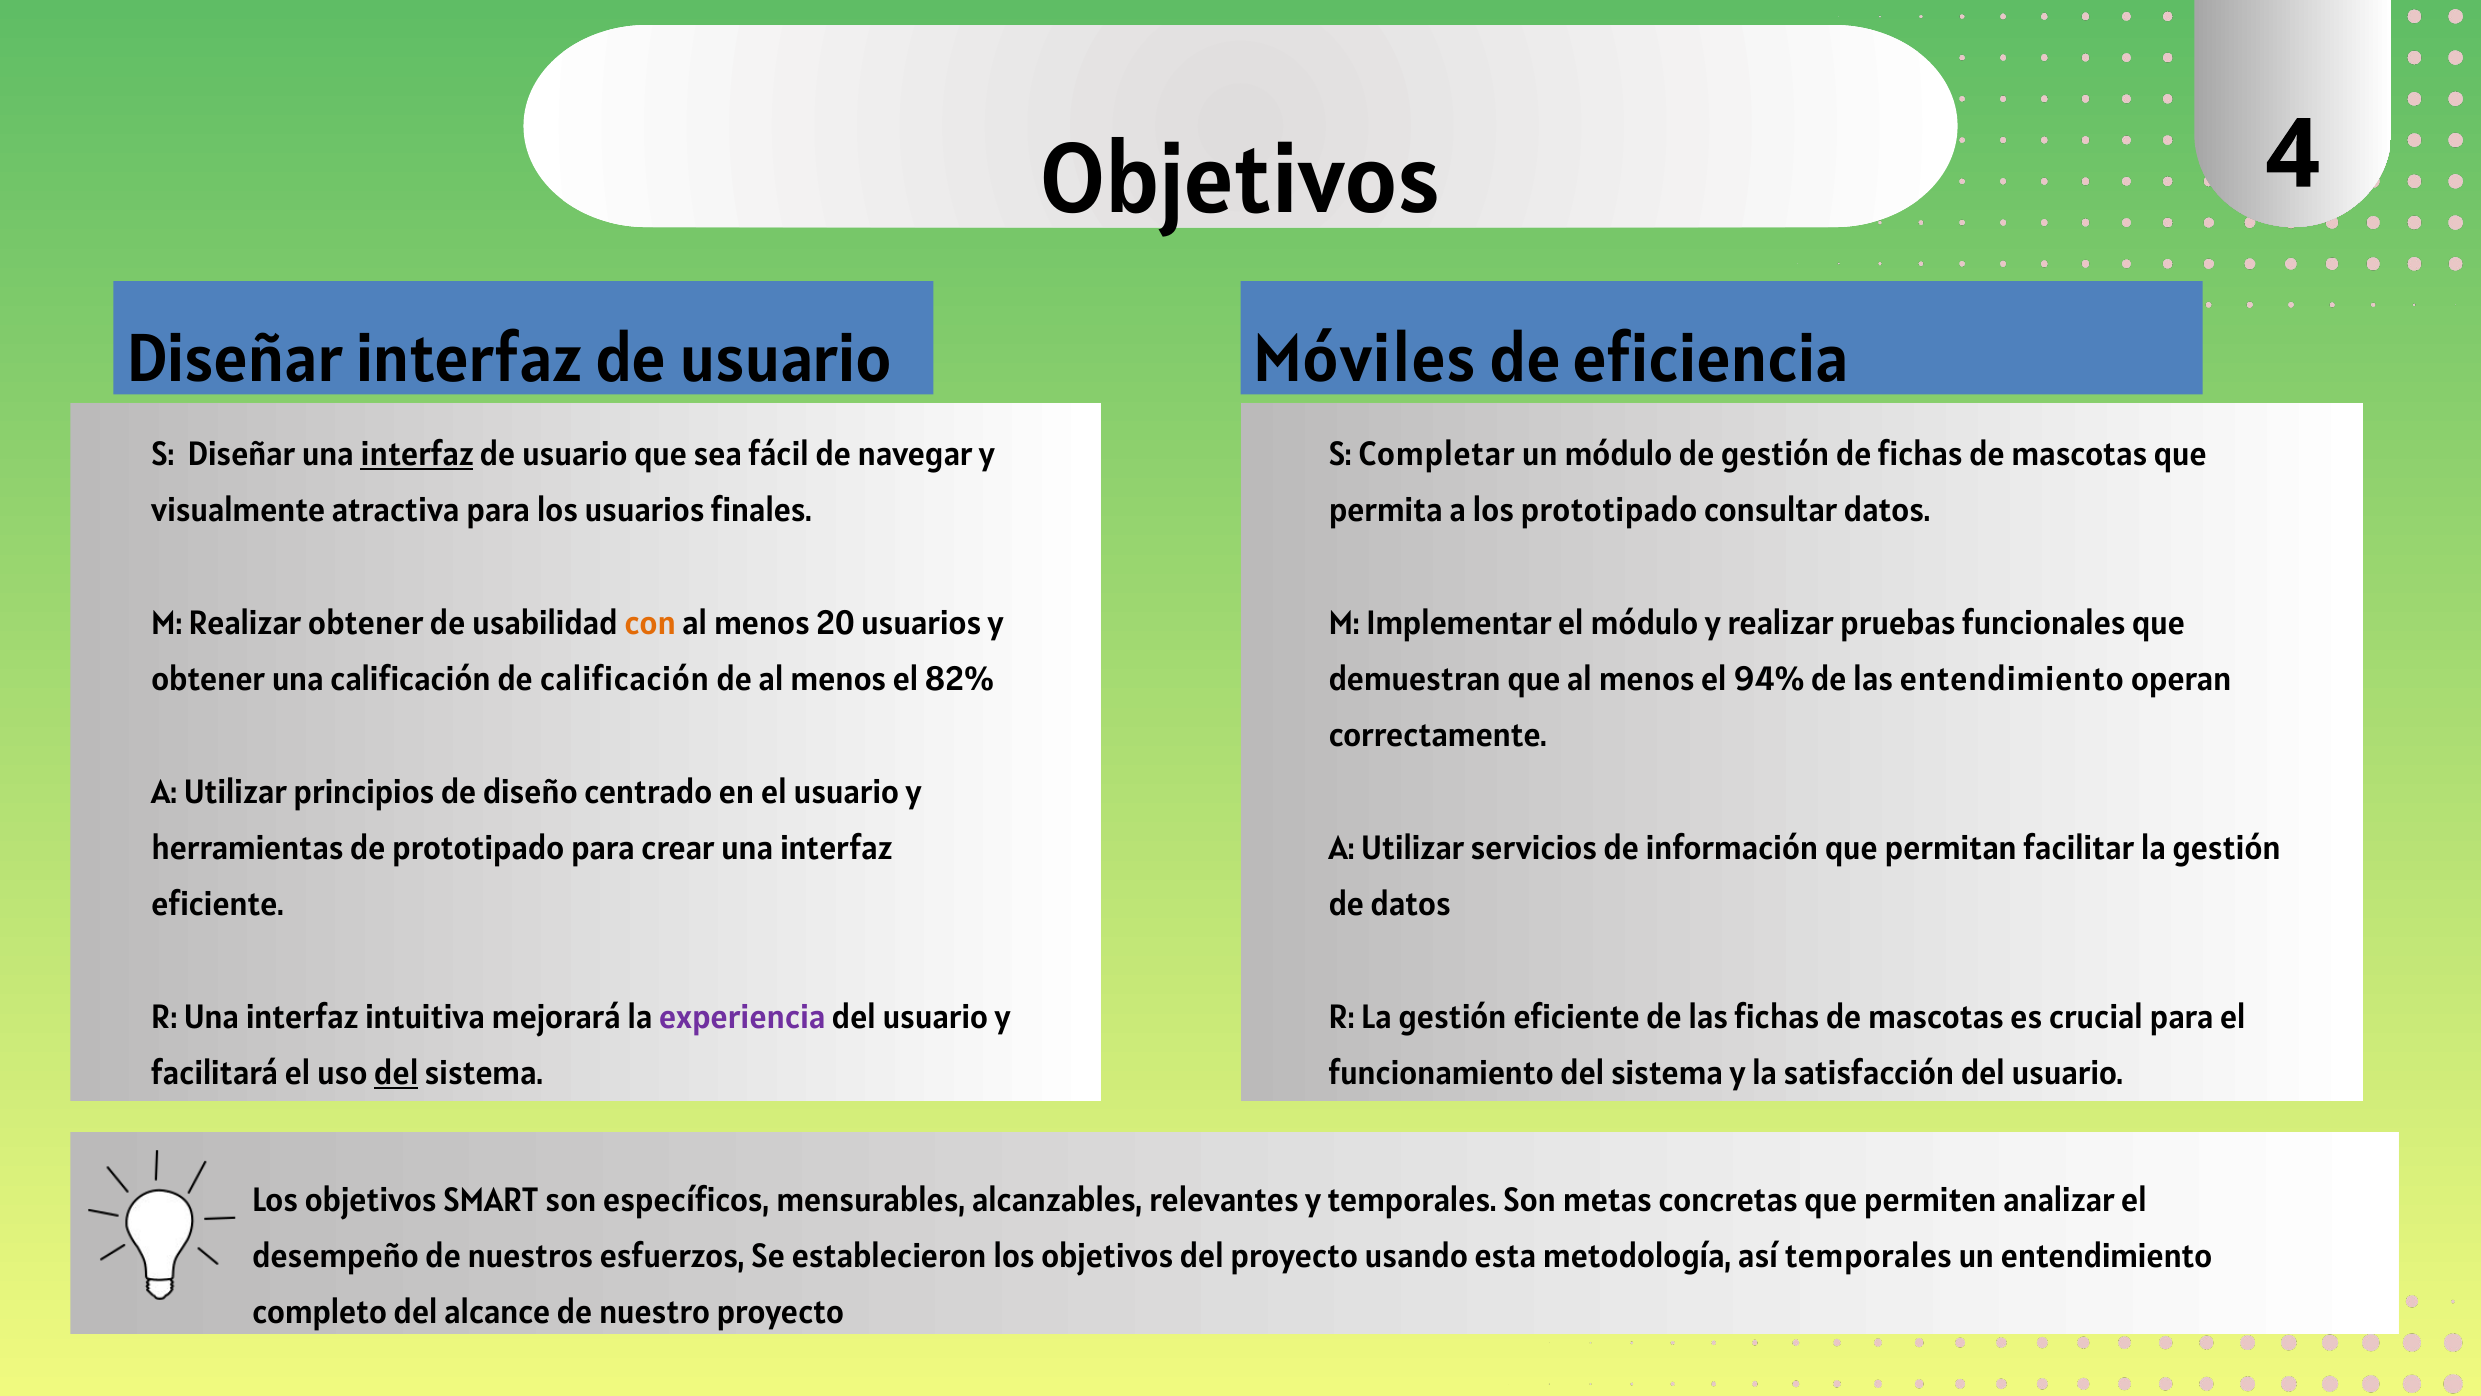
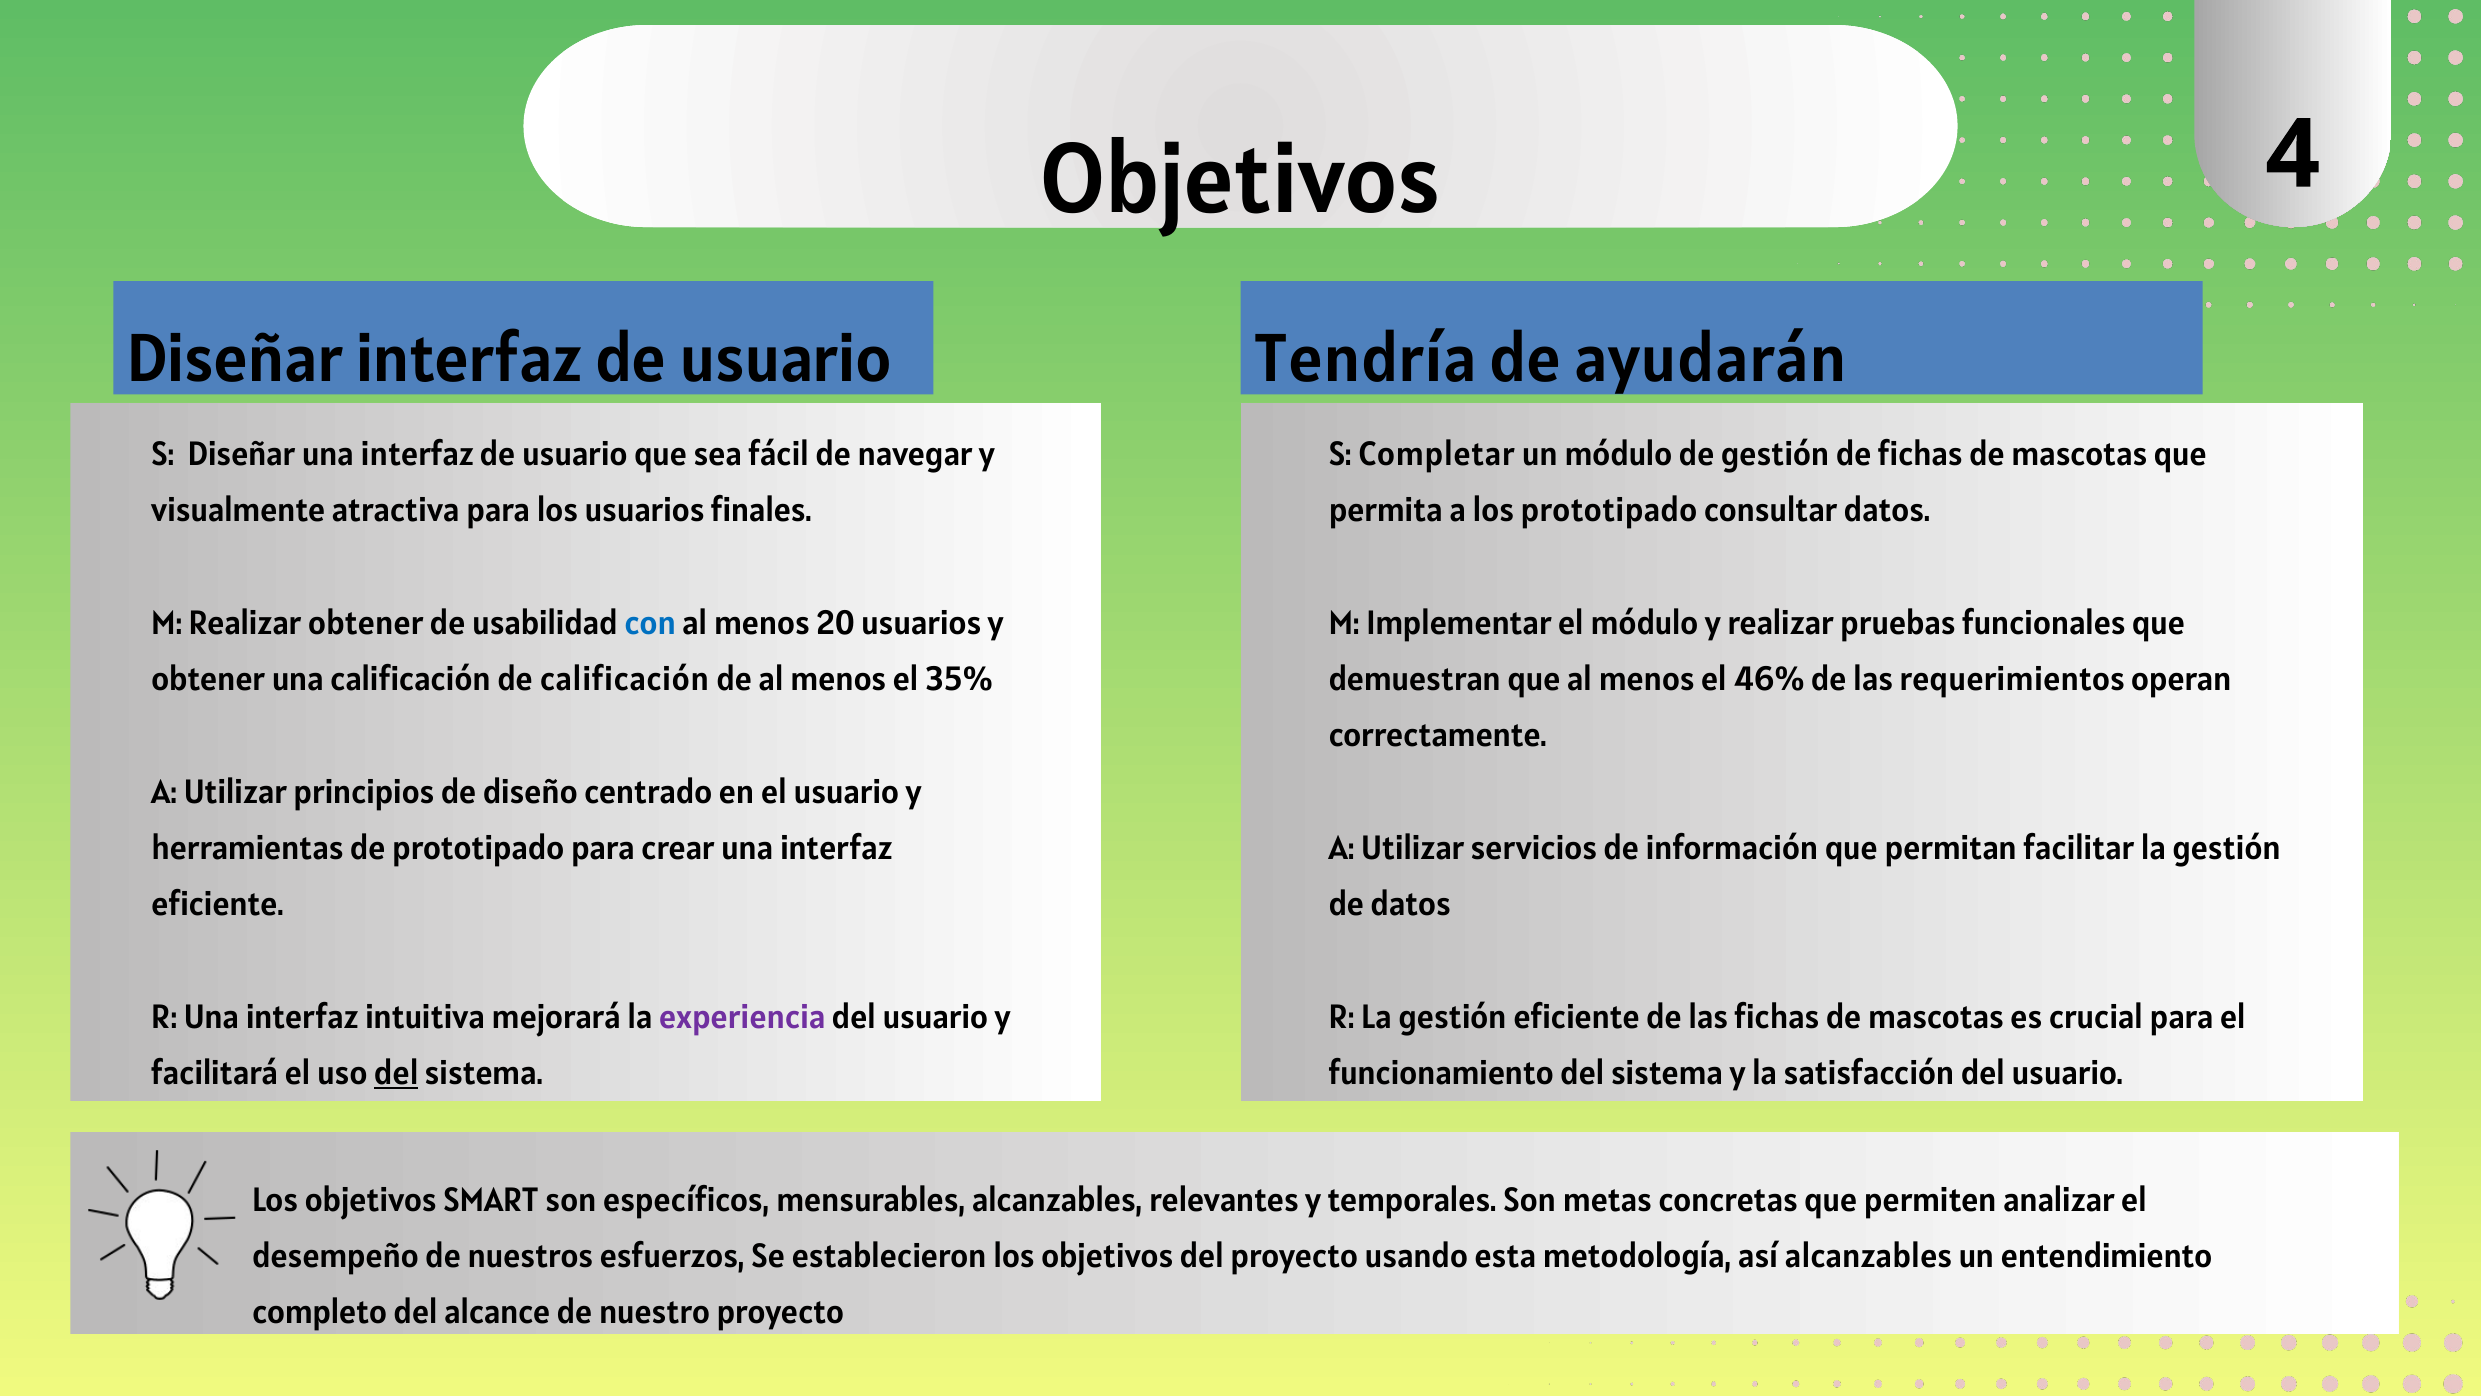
Móviles: Móviles -> Tendría (1365, 359)
eficiencia: eficiencia -> ayudarán (1711, 359)
interfaz underline: present -> none (417, 454)
con colour: orange -> blue (650, 623)
82%: 82% -> 35% (959, 679)
94%: 94% -> 46% (1769, 679)
las entendimiento: entendimiento -> requerimientos (2012, 679)
así temporales: temporales -> alcanzables (1868, 1256)
